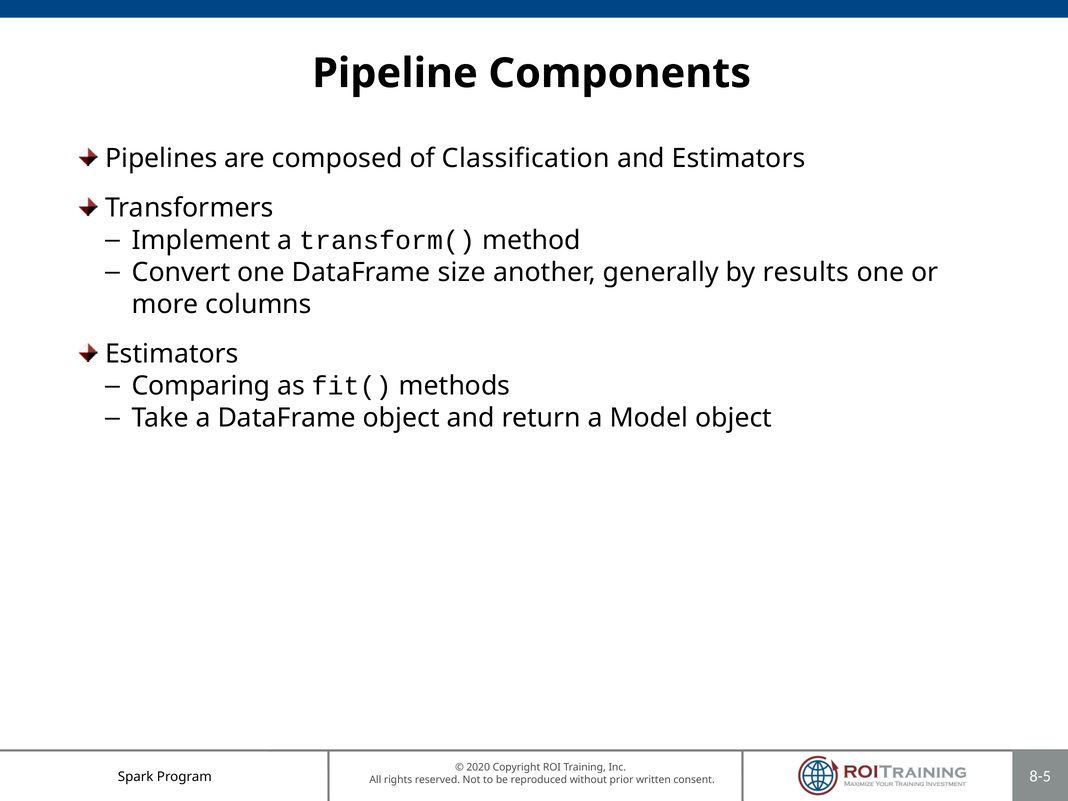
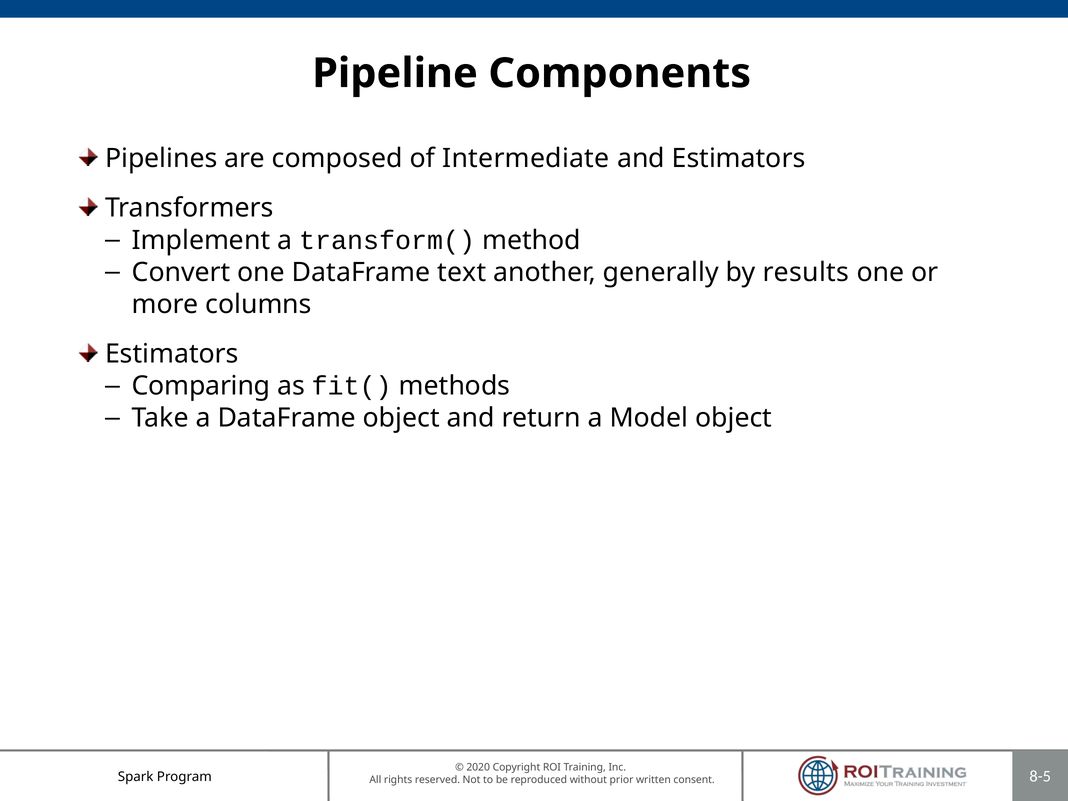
Classification: Classification -> Intermediate (526, 158)
size: size -> text (462, 272)
